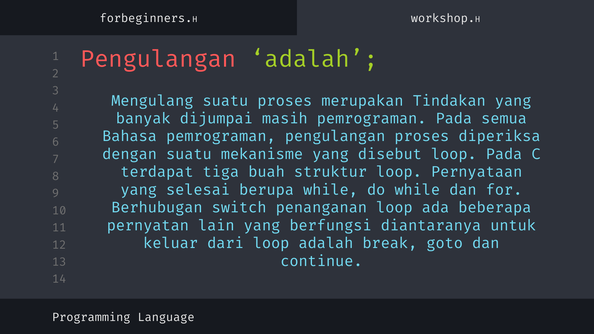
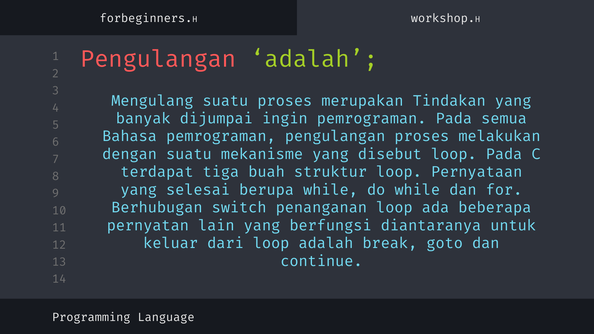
masih: masih -> ingin (285, 119)
diperiksa: diperiksa -> melakukan (500, 136)
